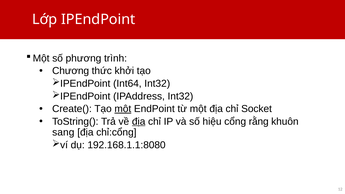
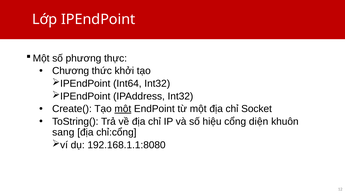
trình: trình -> thực (116, 58)
địa underline: present -> none (139, 122)
rằng: rằng -> diện (259, 122)
